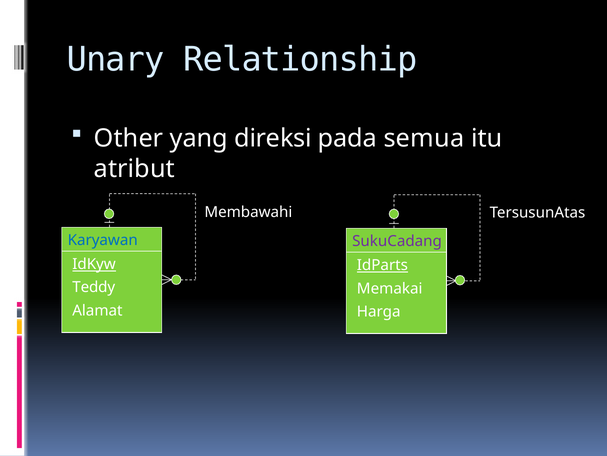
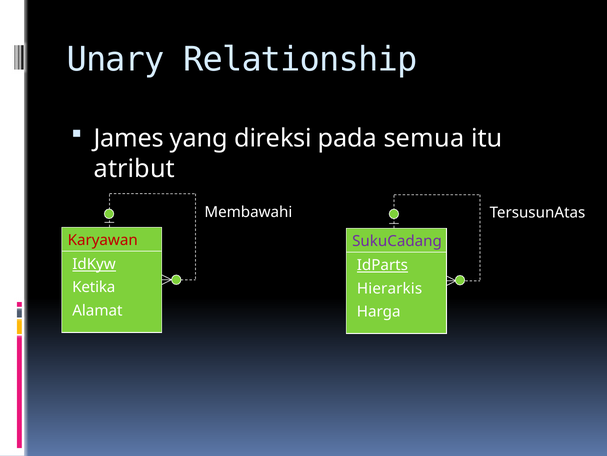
Other: Other -> James (129, 138)
Karyawan colour: blue -> red (103, 240)
Teddy: Teddy -> Ketika (94, 287)
Memakai: Memakai -> Hierarkis (390, 288)
